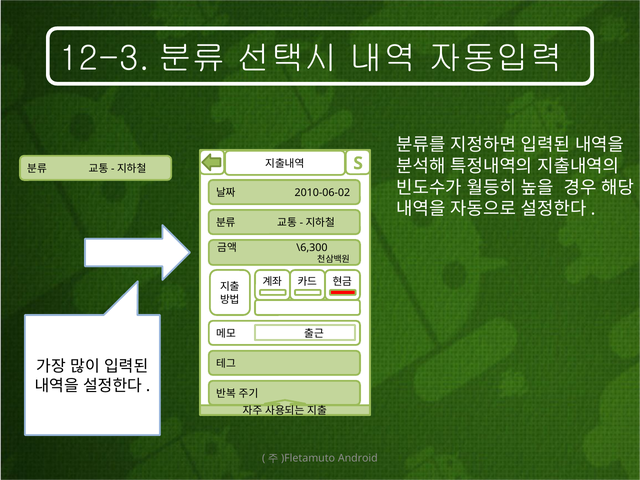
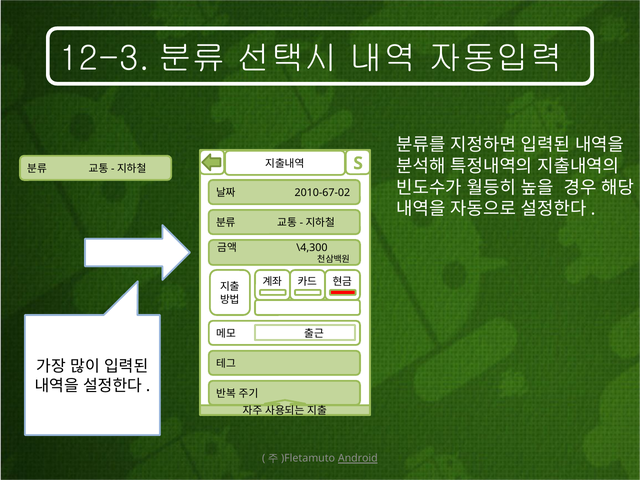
2010-06-02: 2010-06-02 -> 2010-67-02 (322, 193)
\6,300: \6,300 -> \4,300 (312, 248)
Android underline: none -> present (358, 458)
